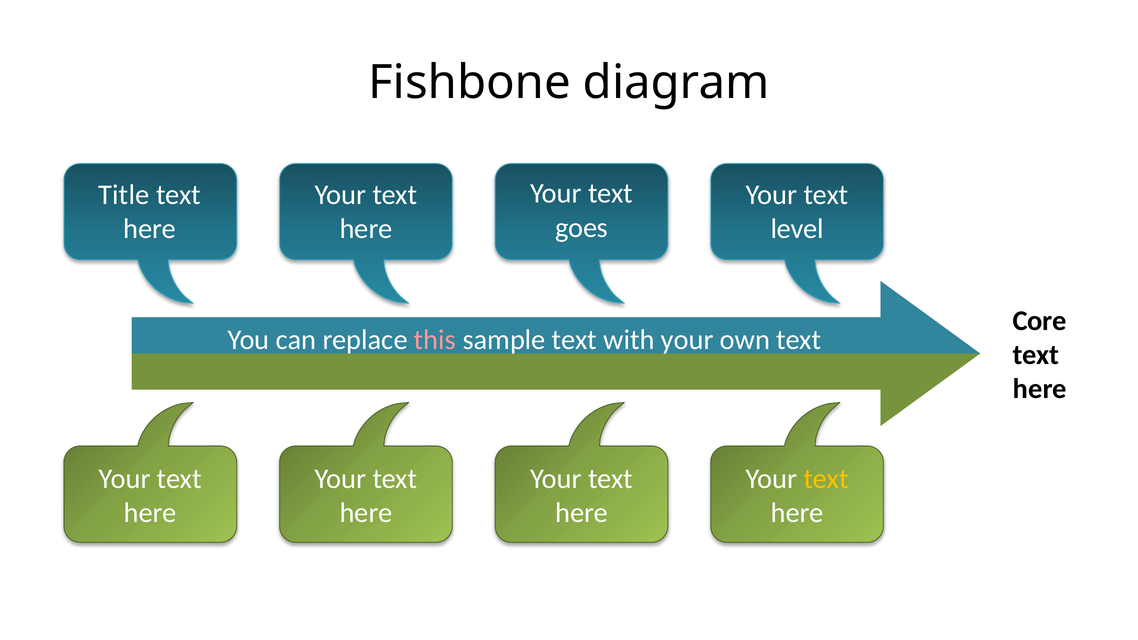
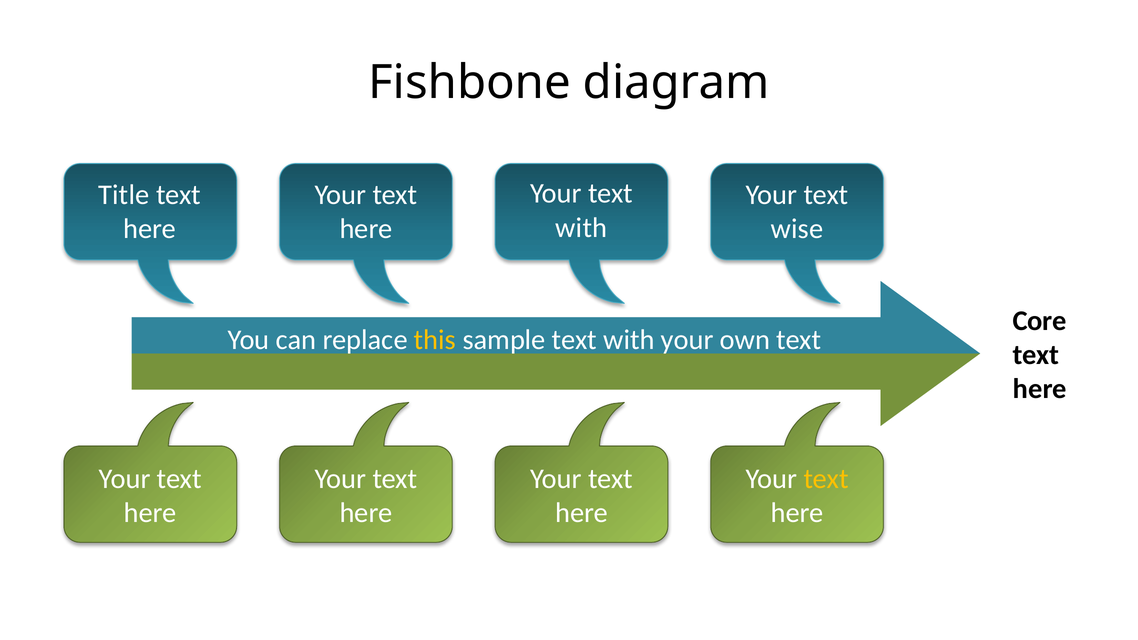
goes: goes -> with (581, 228)
level: level -> wise (797, 229)
this colour: pink -> yellow (435, 340)
